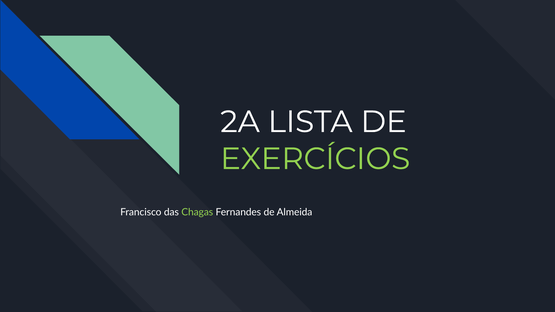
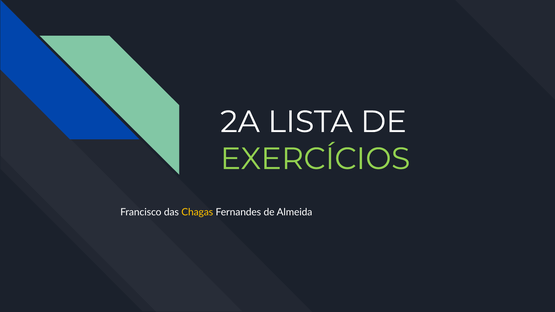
Chagas colour: light green -> yellow (197, 212)
